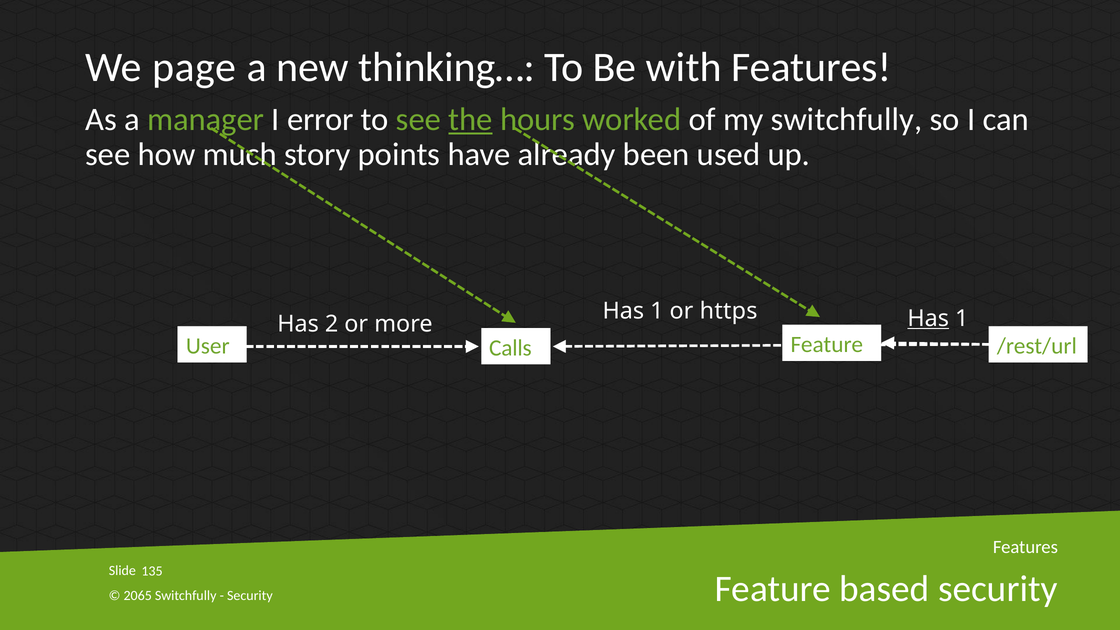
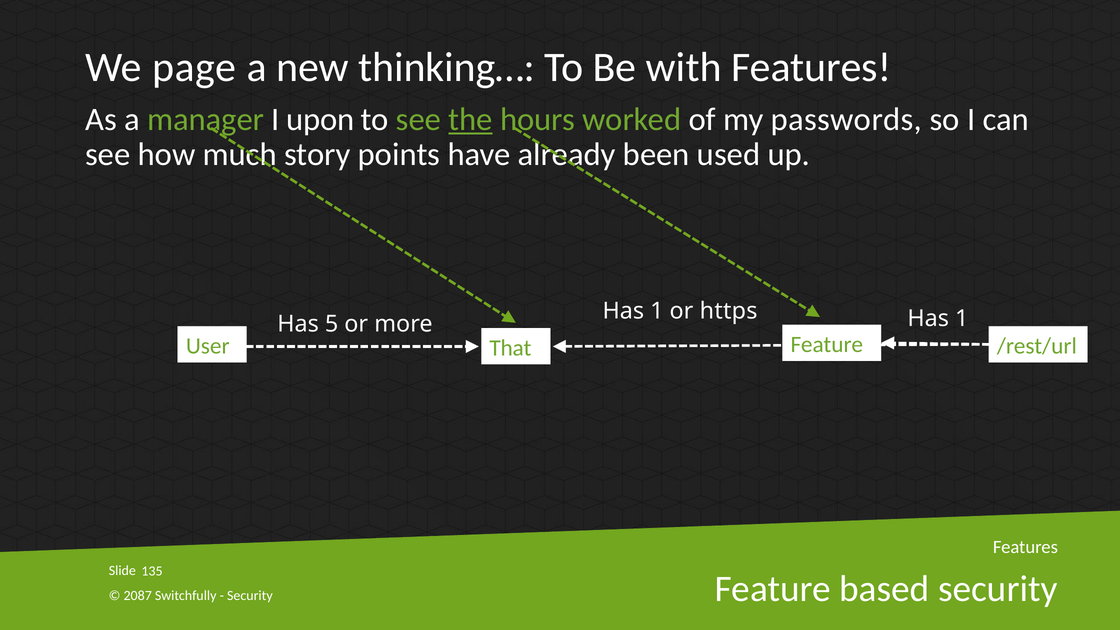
error: error -> upon (320, 119)
my switchfully: switchfully -> passwords (846, 119)
Has underline: present -> none (928, 318)
2: 2 -> 5 (332, 324)
Calls: Calls -> That (510, 348)
2065: 2065 -> 2087 (138, 596)
